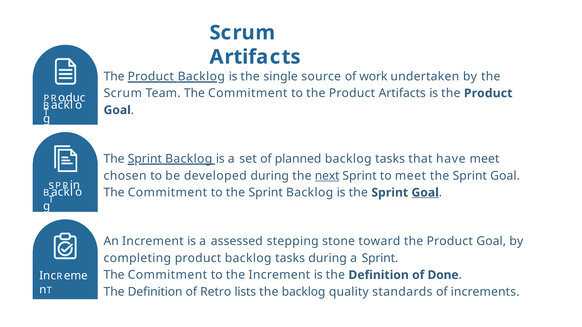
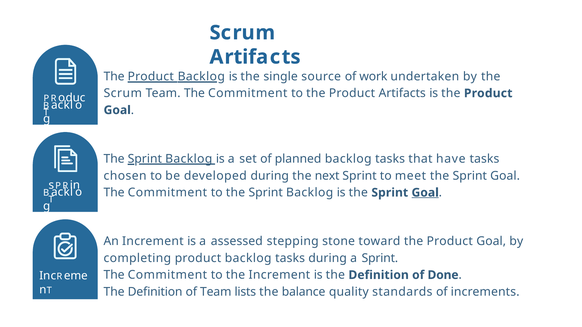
have meet: meet -> tasks (485, 159)
next underline: present -> none (327, 176)
of Retro: Retro -> Team (216, 292)
the backlog: backlog -> balance (304, 292)
